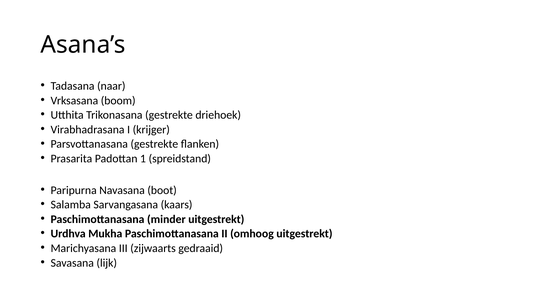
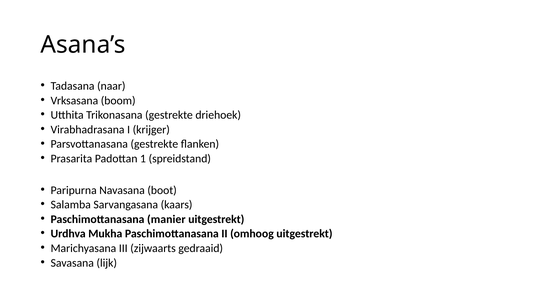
minder: minder -> manier (166, 219)
